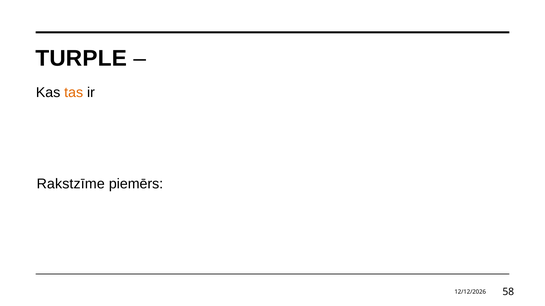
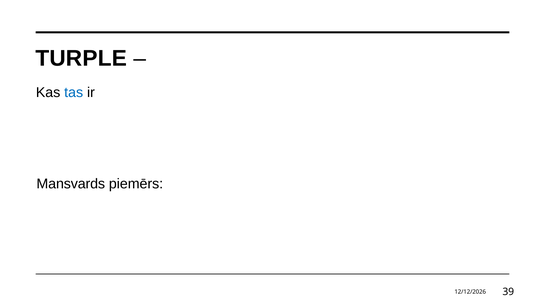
tas colour: orange -> blue (74, 93)
Rakstzīme: Rakstzīme -> Mansvards (71, 184)
58: 58 -> 39 (508, 292)
